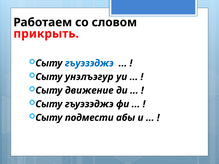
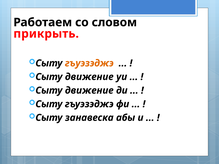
гъуэзэджэ colour: blue -> orange (89, 63)
унэлъэгур: унэлъэгур -> движение (89, 77)
подмести: подмести -> занавеска (89, 118)
